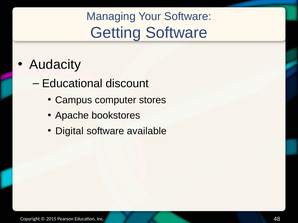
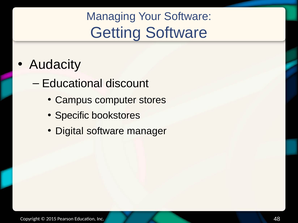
Apache: Apache -> Specific (72, 116)
available: available -> manager (147, 131)
